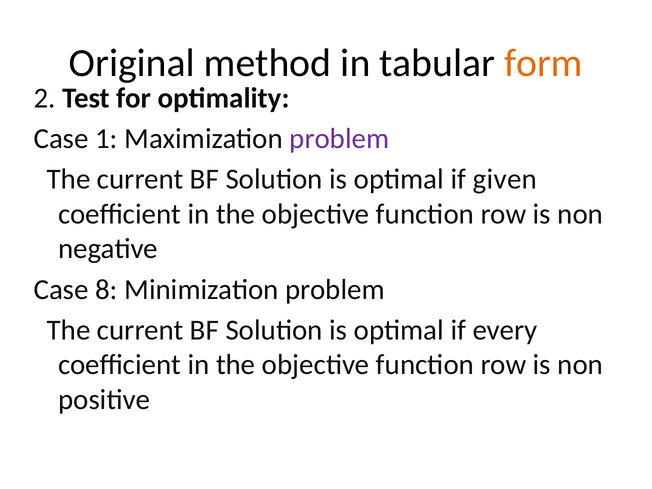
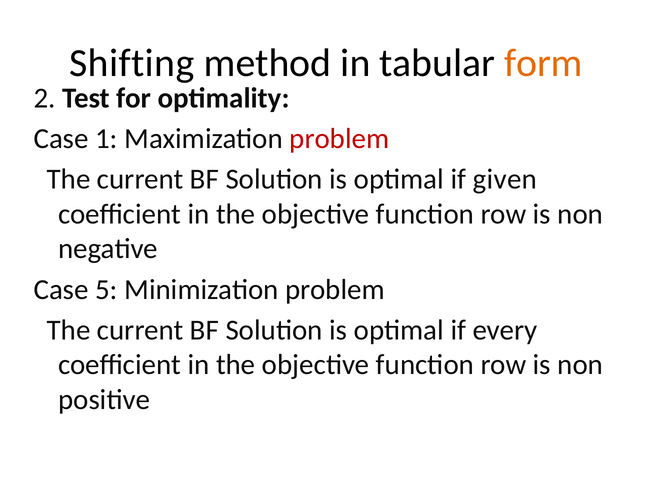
Original: Original -> Shifting (132, 63)
problem colour: purple -> red (339, 139)
8: 8 -> 5 (106, 289)
